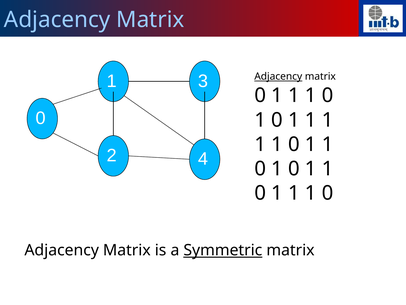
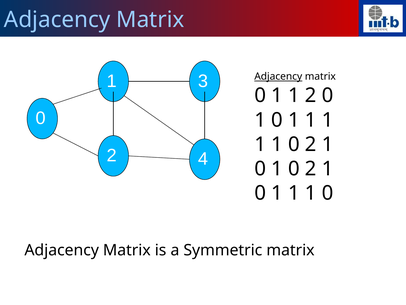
1: 1 -> 2 (311, 95)
1: 1 -> 2 (311, 144)
1: 1 -> 2 (311, 169)
Symmetric underline: present -> none (223, 250)
